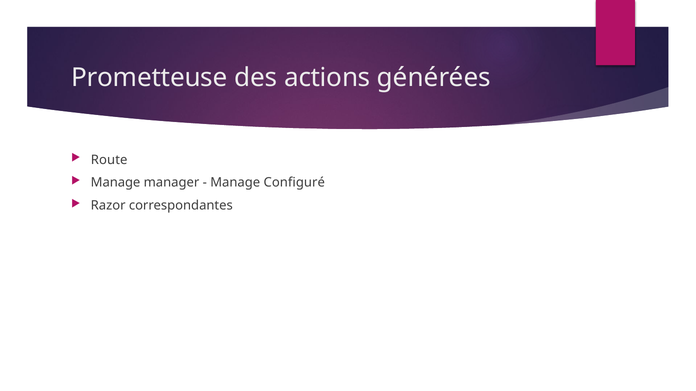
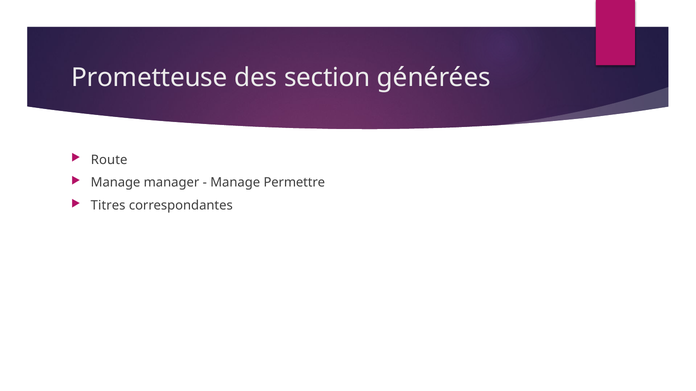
actions: actions -> section (327, 78)
Configuré: Configuré -> Permettre (294, 183)
Razor: Razor -> Titres (108, 206)
